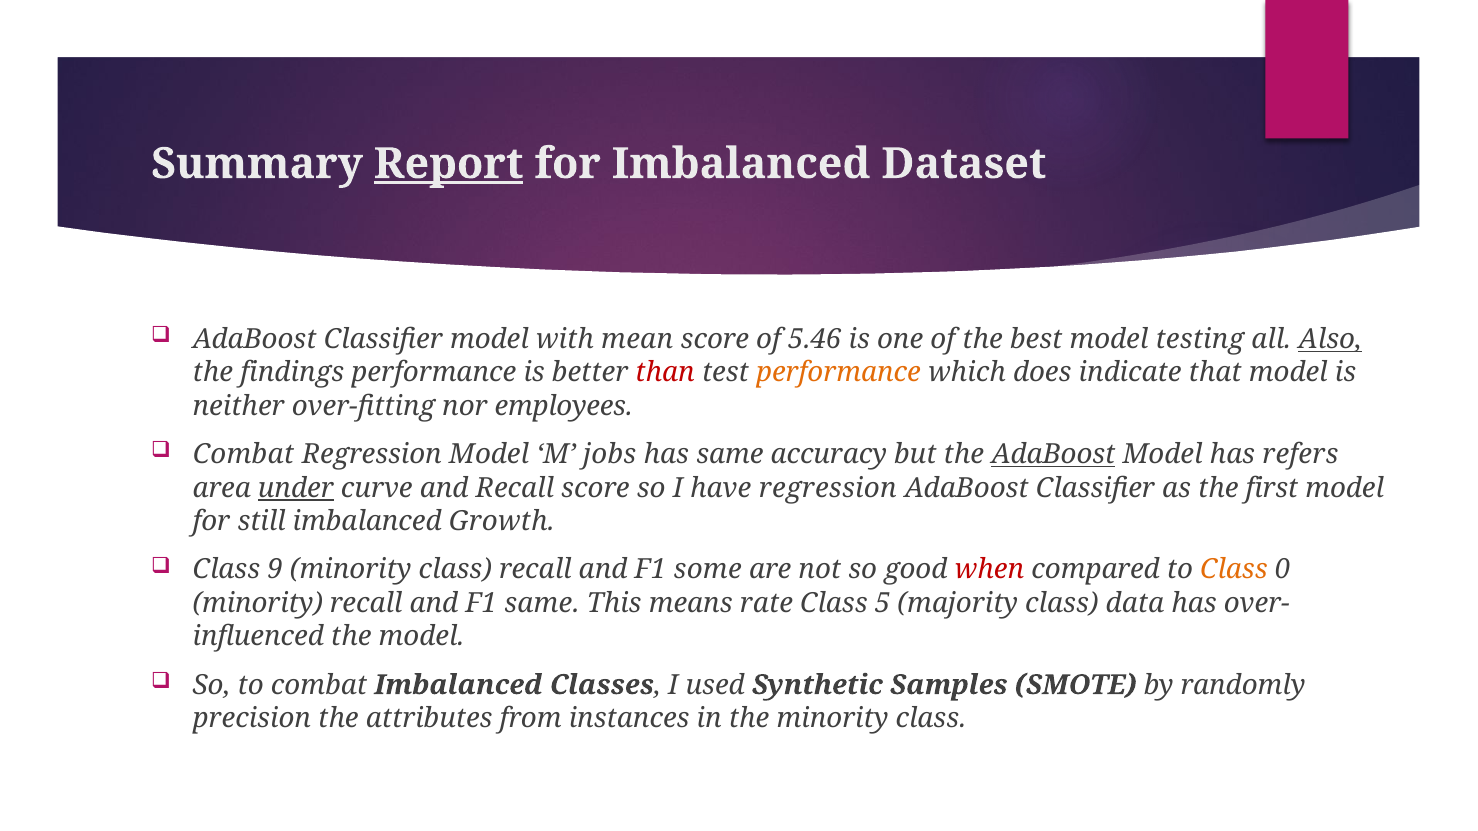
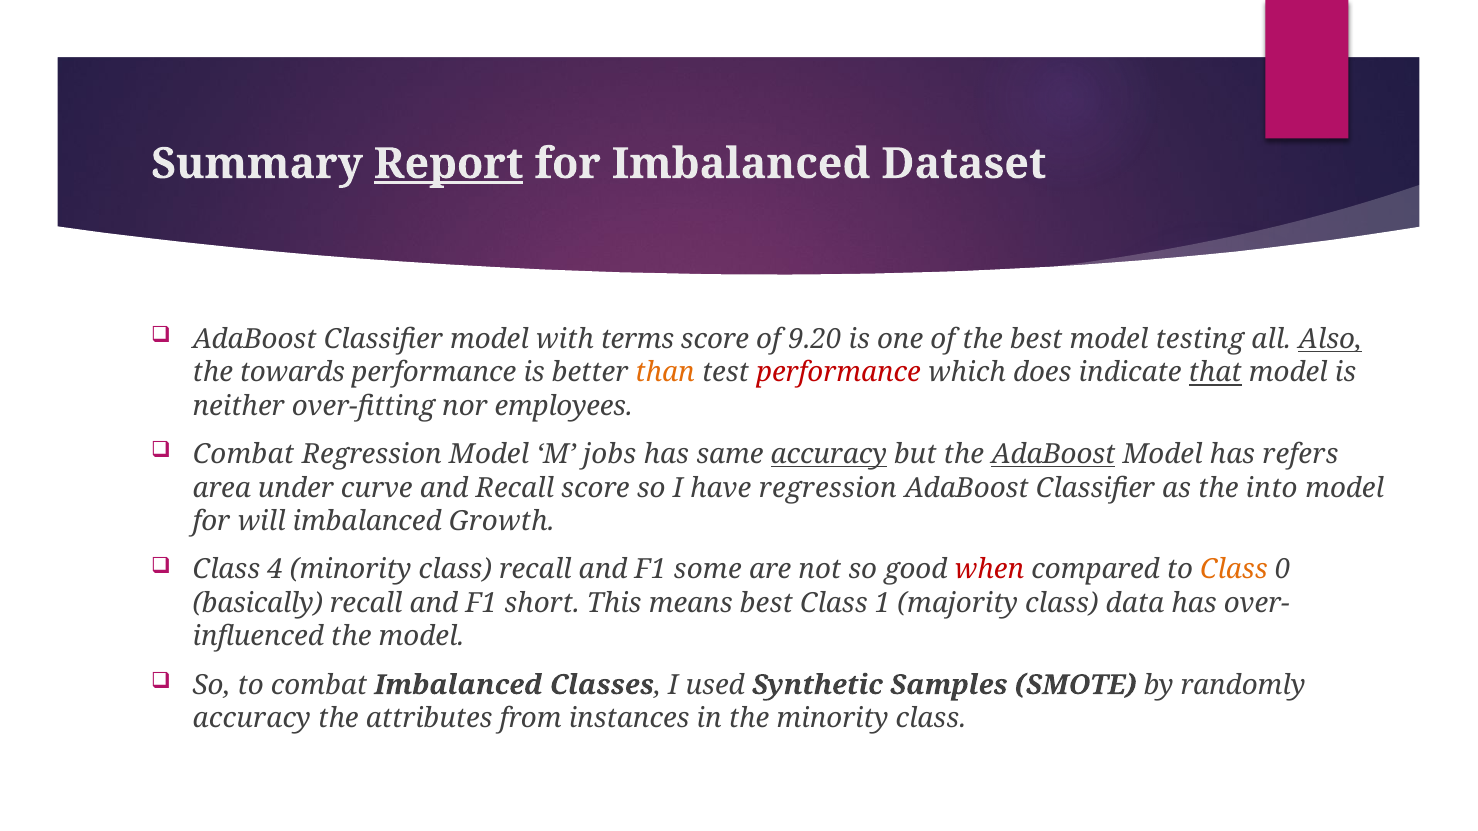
mean: mean -> terms (637, 340)
5.46: 5.46 -> 9.20 (815, 340)
findings: findings -> towards (292, 373)
than colour: red -> orange (665, 373)
performance colour: orange -> red (838, 373)
that underline: none -> present (1215, 373)
accuracy underline: none -> present (829, 455)
under underline: present -> none (296, 488)
first: first -> into (1272, 488)
still: still -> will (262, 521)
9: 9 -> 4 (275, 570)
minority: minority -> basically (258, 603)
F1 same: same -> short (542, 603)
means rate: rate -> best (766, 603)
5: 5 -> 1 (883, 603)
precision: precision -> accuracy (252, 718)
